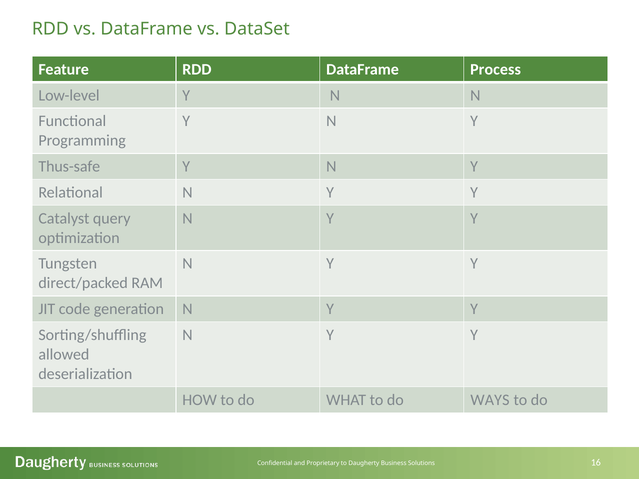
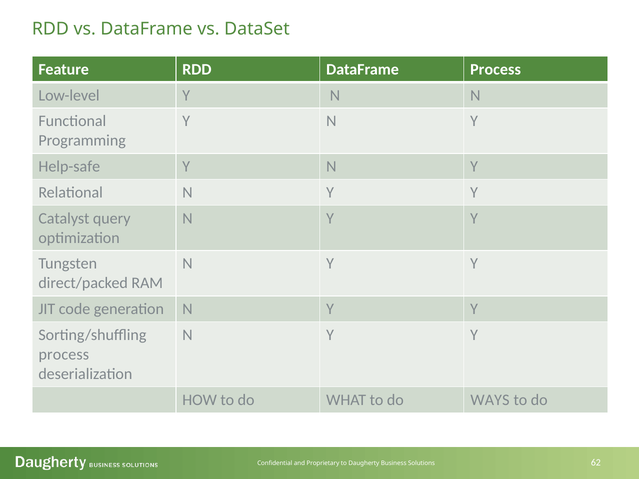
Thus-safe: Thus-safe -> Help-safe (69, 167)
allowed: allowed -> process (64, 355)
16: 16 -> 62 (596, 463)
